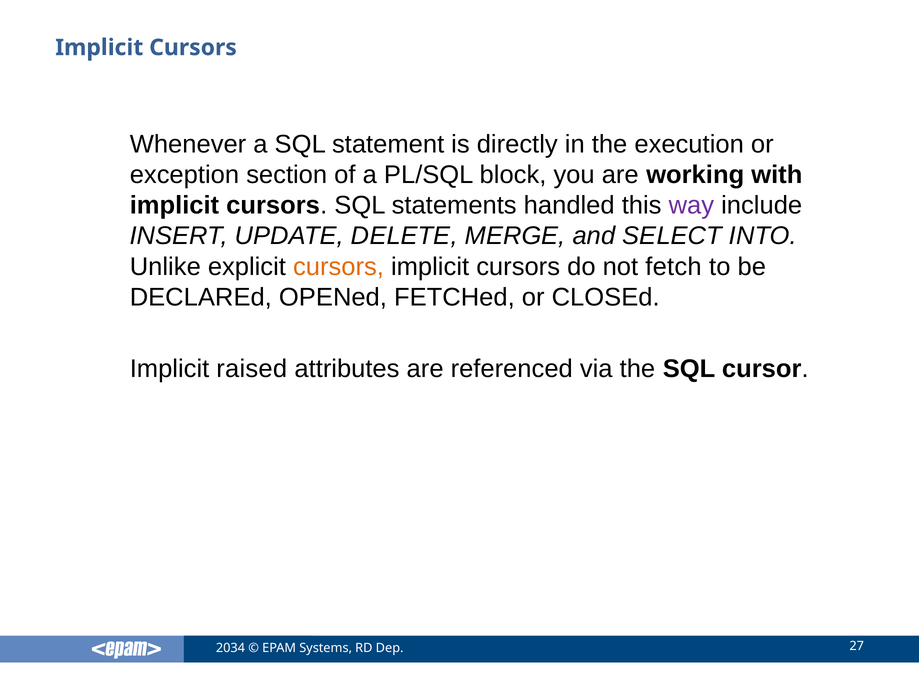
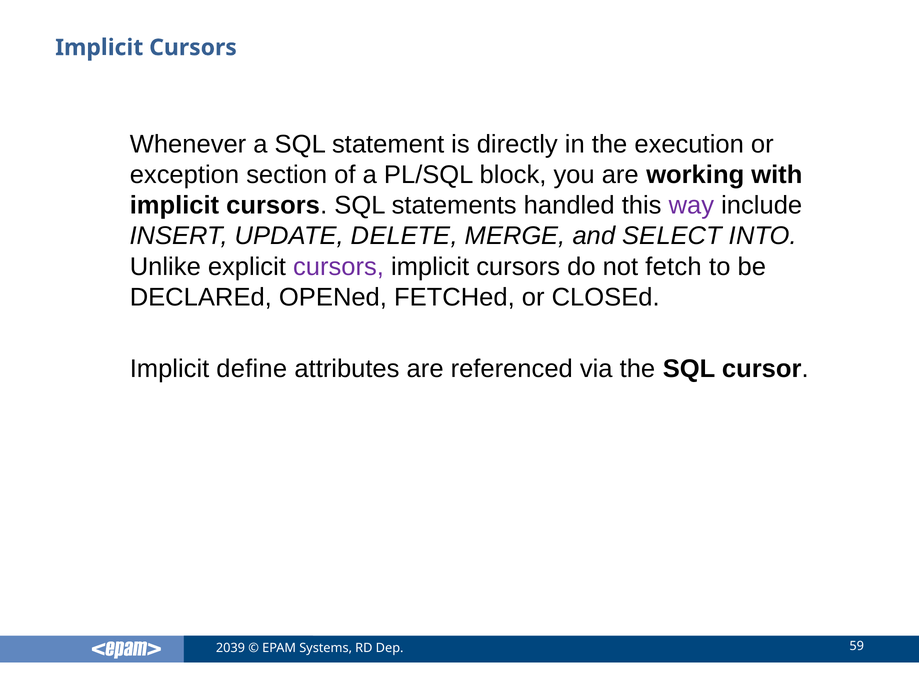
cursors colour: orange -> purple (338, 267)
raised: raised -> define (252, 369)
2034: 2034 -> 2039 (231, 648)
27: 27 -> 59 (857, 646)
